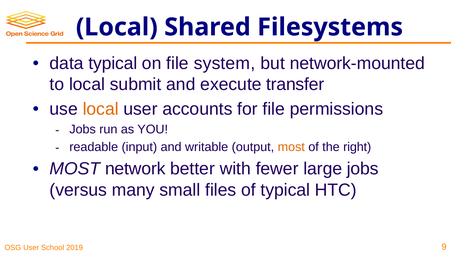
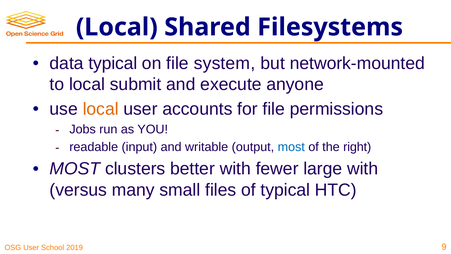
transfer: transfer -> anyone (295, 84)
most colour: orange -> blue (291, 147)
network: network -> clusters (135, 169)
large jobs: jobs -> with (363, 169)
